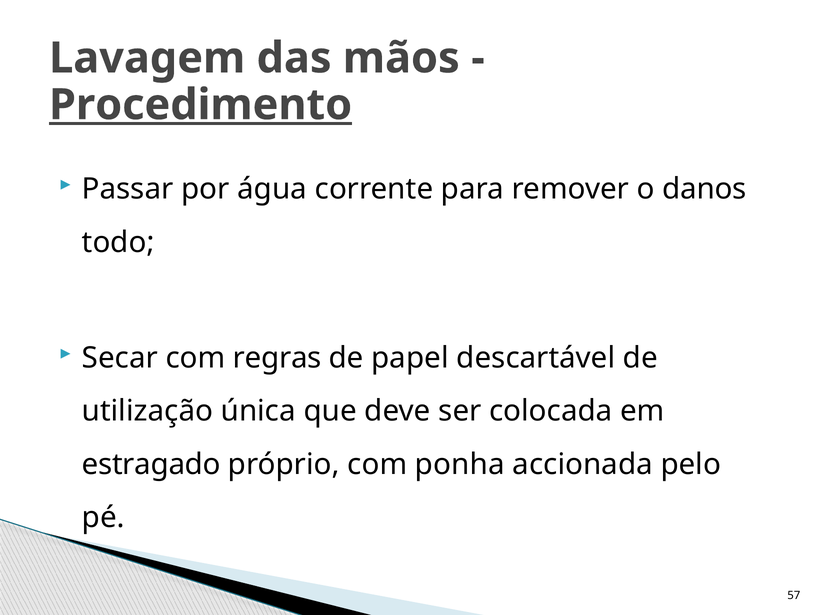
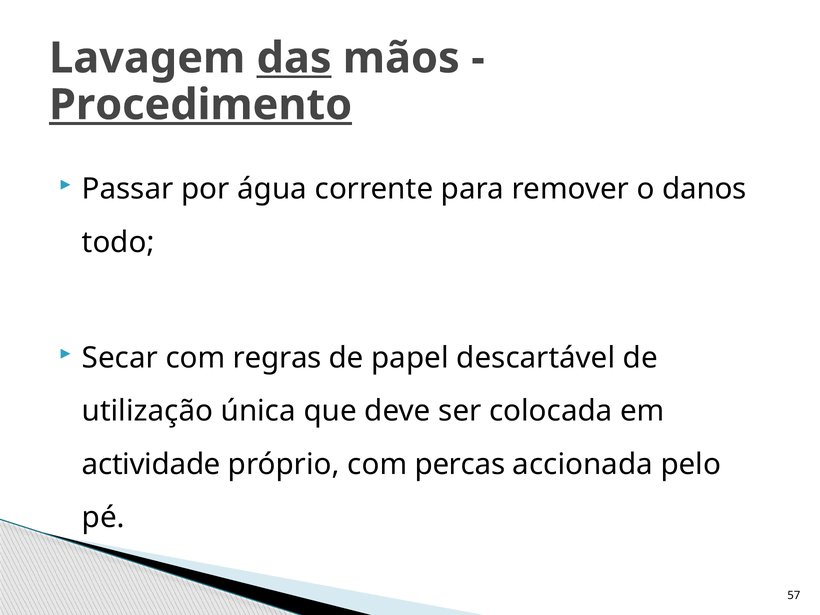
das underline: none -> present (294, 58)
estragado: estragado -> actividade (151, 464)
ponha: ponha -> percas (460, 464)
